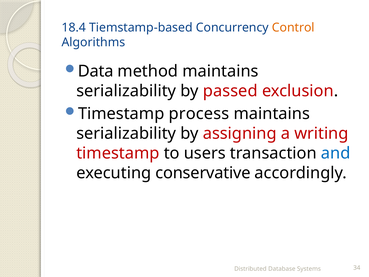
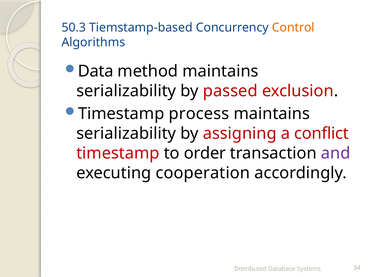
18.4: 18.4 -> 50.3 (74, 28)
writing: writing -> conflict (321, 133)
users: users -> order (205, 153)
and colour: blue -> purple (336, 153)
conservative: conservative -> cooperation (203, 173)
